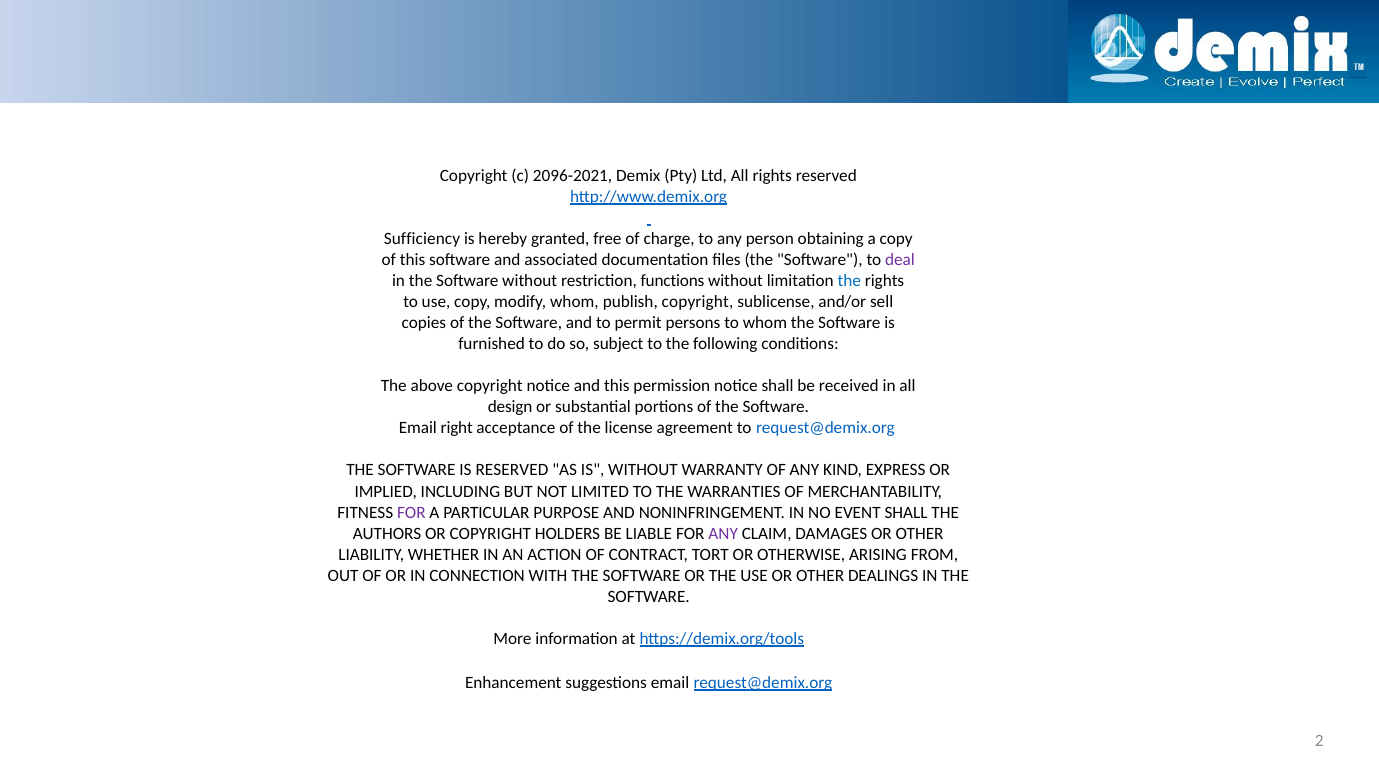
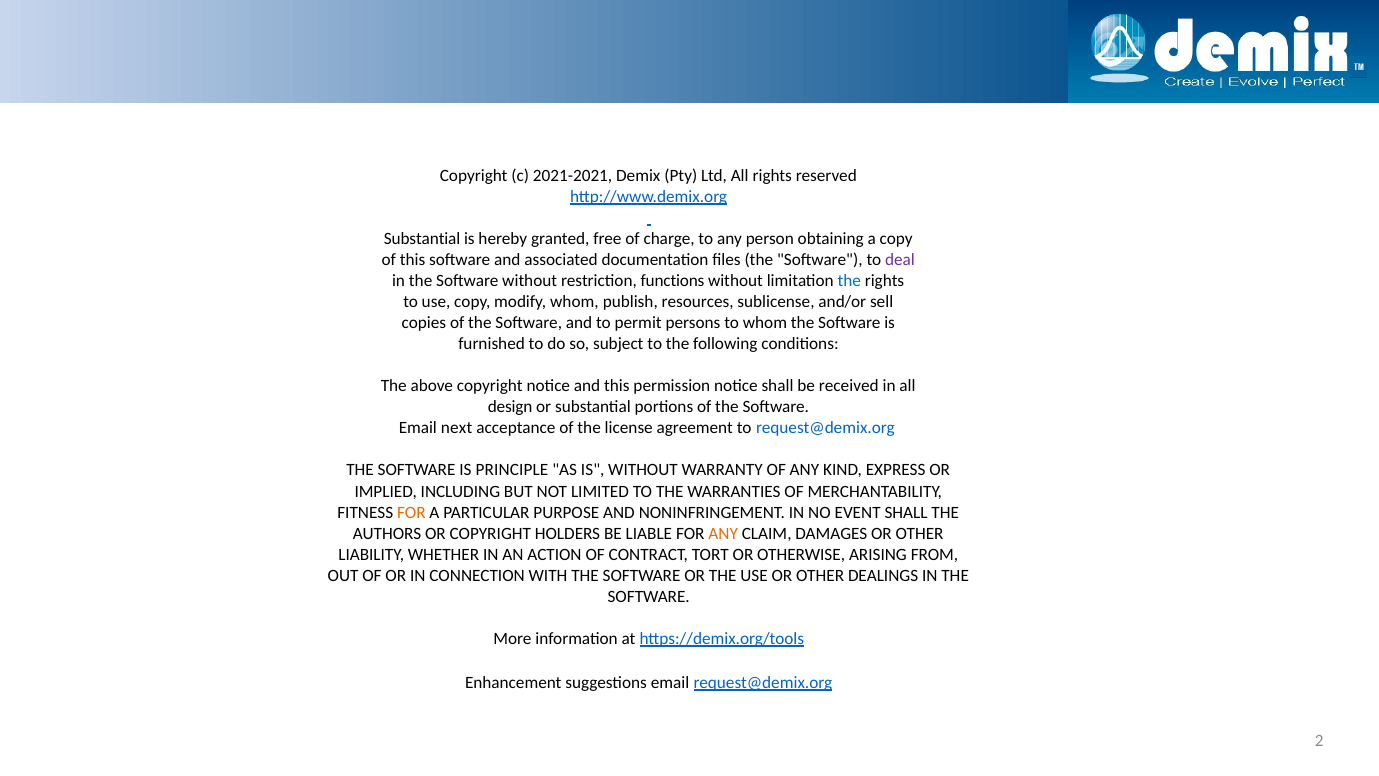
2096-2021: 2096-2021 -> 2021-2021 (573, 175)
Sufficiency: Sufficiency -> Substantial (422, 239)
publish copyright: copyright -> resources (698, 302)
right: right -> next (457, 428)
IS RESERVED: RESERVED -> PRINCIPLE (512, 470)
FOR colour: purple -> orange (411, 512)
ANY colour: purple -> orange (723, 533)
